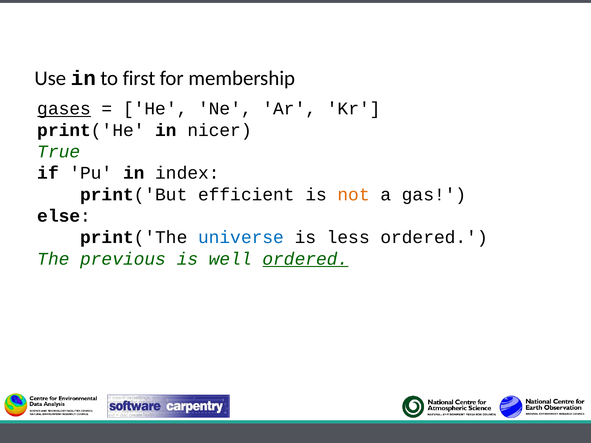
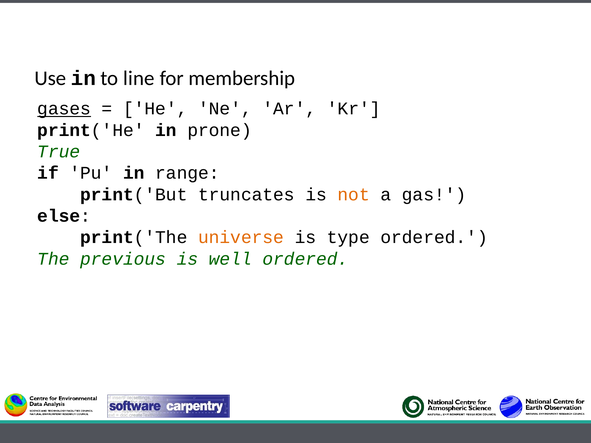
first: first -> line (139, 78)
nicer: nicer -> prone (220, 130)
index: index -> range (187, 173)
efficient: efficient -> truncates (246, 195)
universe colour: blue -> orange (241, 237)
less: less -> type (348, 237)
ordered underline: present -> none (305, 259)
